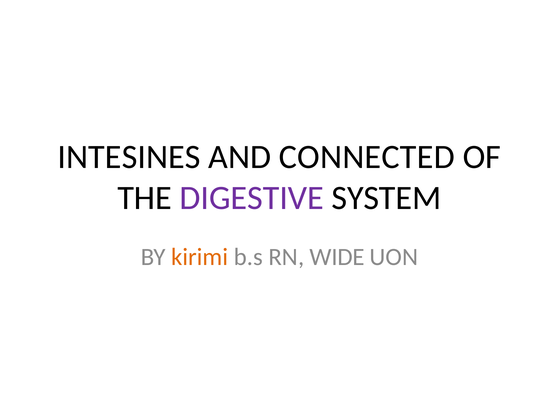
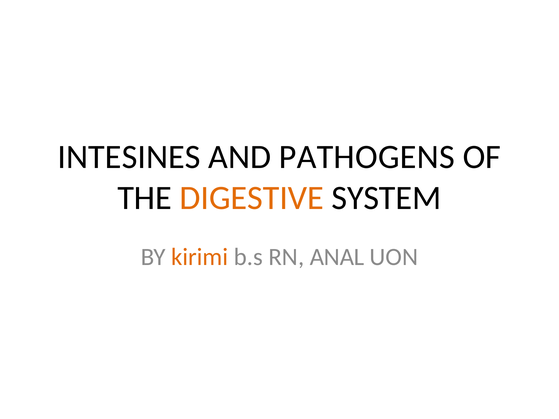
CONNECTED: CONNECTED -> PATHOGENS (367, 157)
DIGESTIVE colour: purple -> orange (252, 198)
WIDE: WIDE -> ANAL (337, 257)
